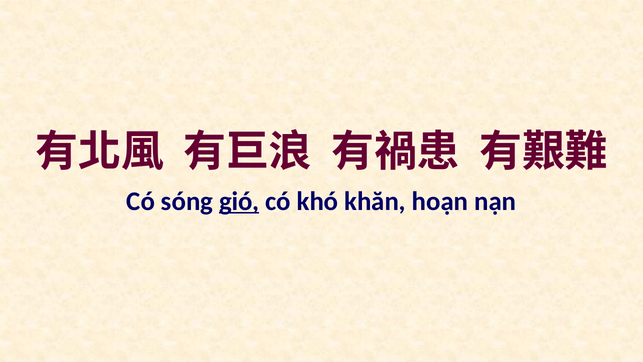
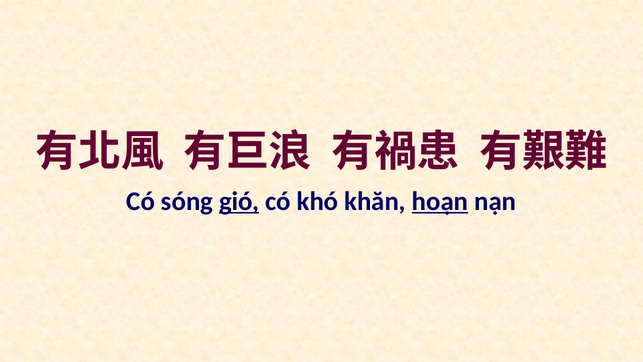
hoạn underline: none -> present (440, 201)
